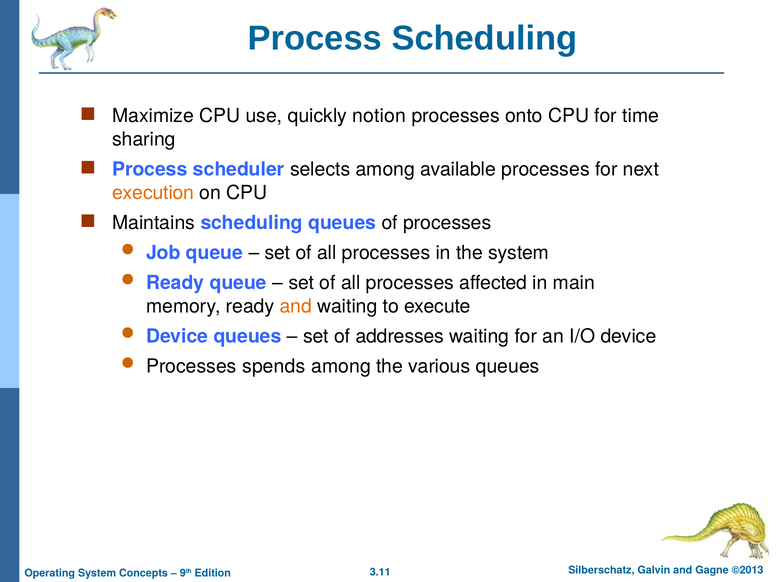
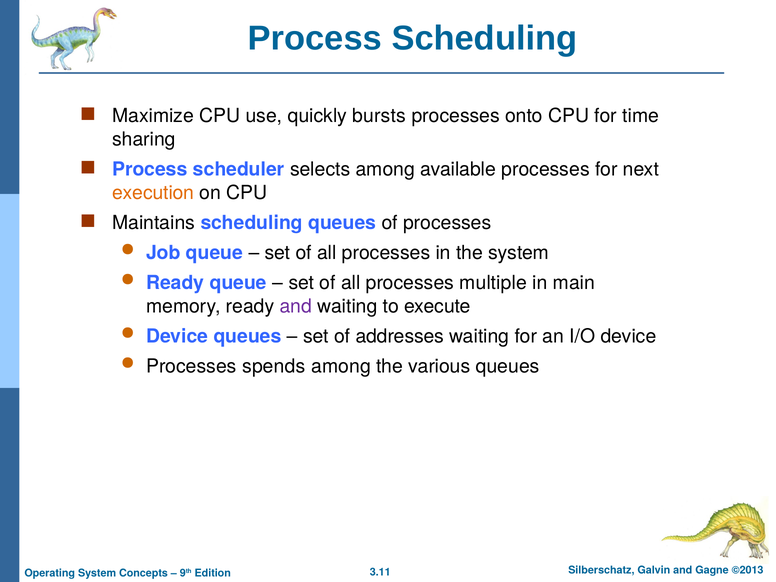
notion: notion -> bursts (379, 116)
affected: affected -> multiple (493, 283)
and colour: orange -> purple (296, 306)
